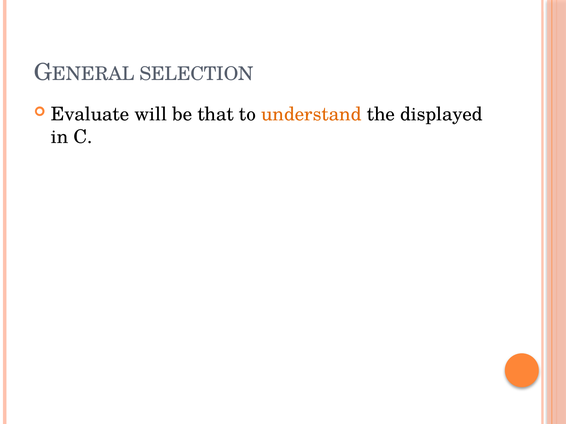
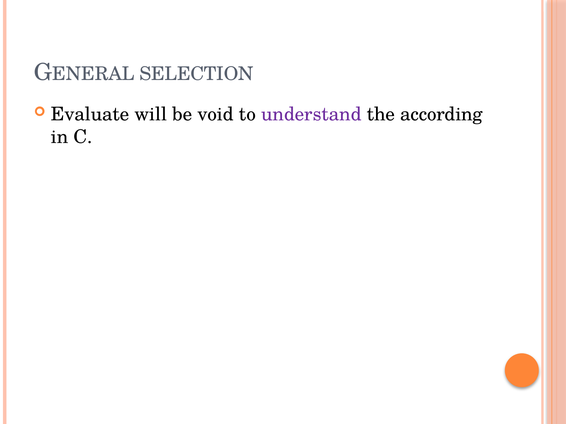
that: that -> void (216, 114)
understand colour: orange -> purple (311, 114)
displayed: displayed -> according (441, 114)
